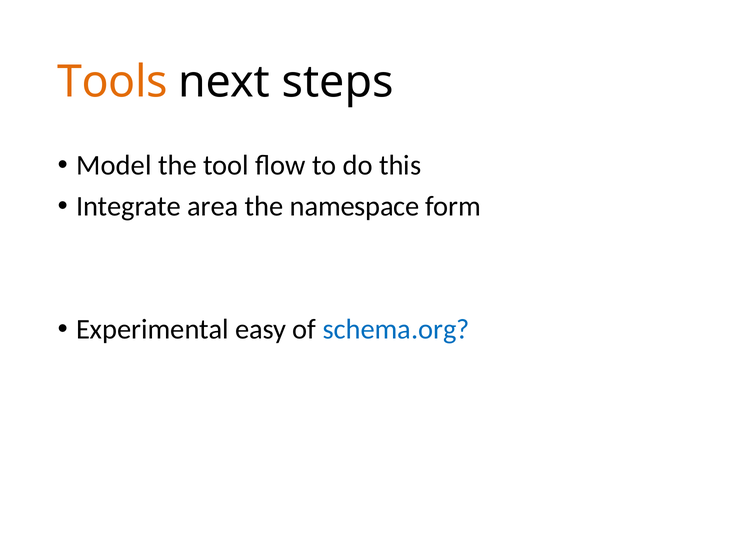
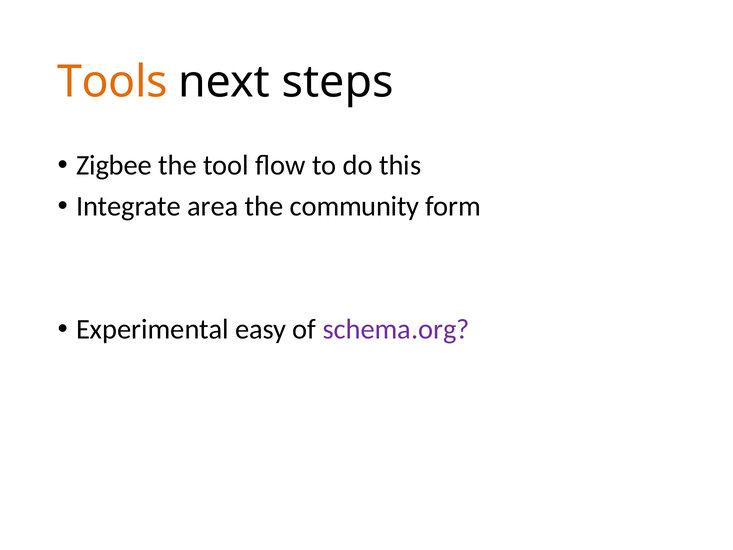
Model: Model -> Zigbee (114, 165)
namespace: namespace -> community (355, 206)
schema.org colour: blue -> purple (396, 329)
